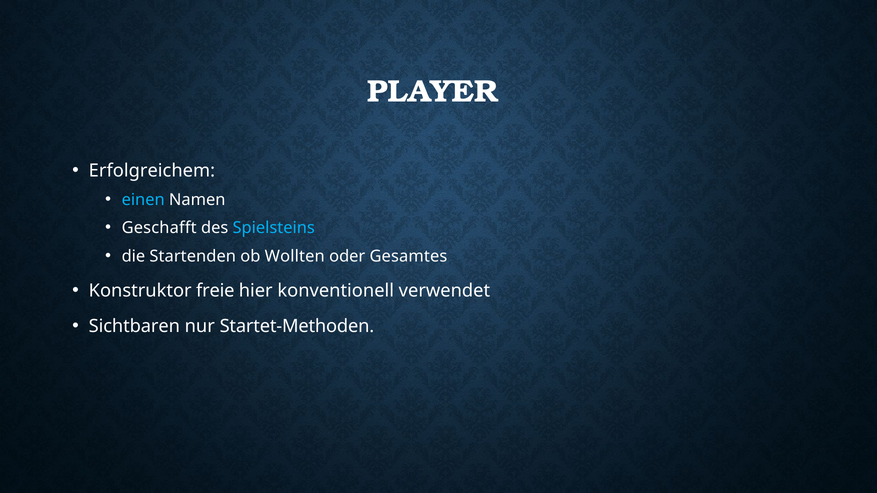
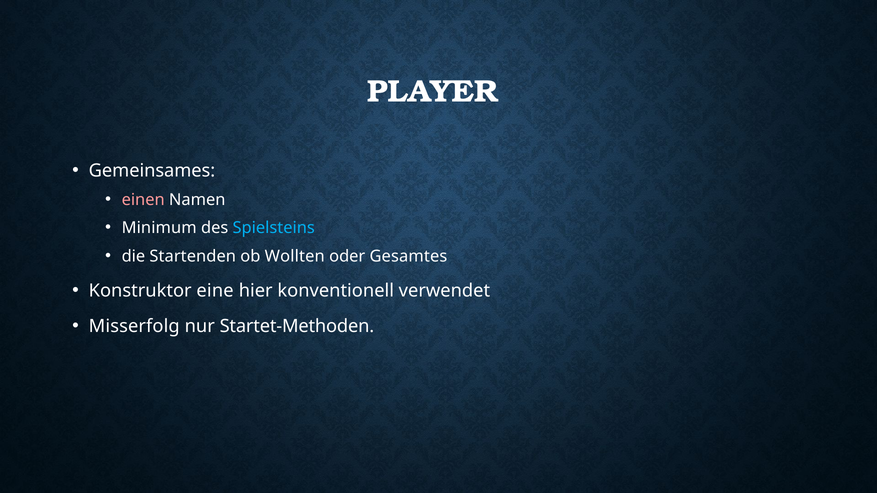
Erfolgreichem: Erfolgreichem -> Gemeinsames (152, 171)
einen colour: light blue -> pink (143, 200)
Geschafft: Geschafft -> Minimum (159, 228)
freie: freie -> eine (215, 291)
Sichtbaren: Sichtbaren -> Misserfolg (134, 326)
